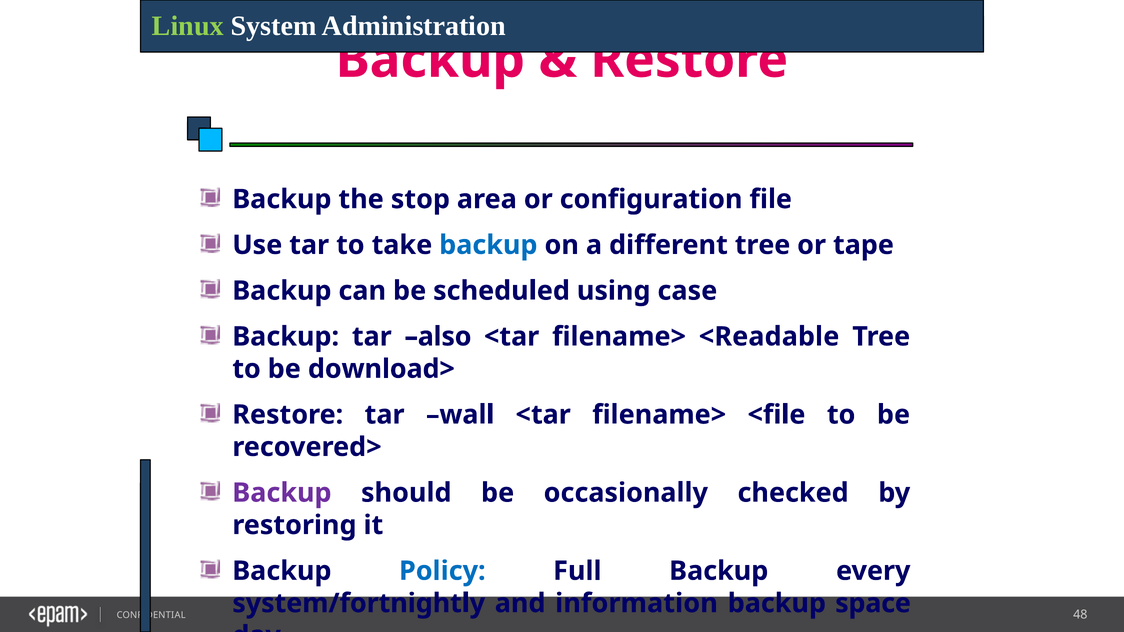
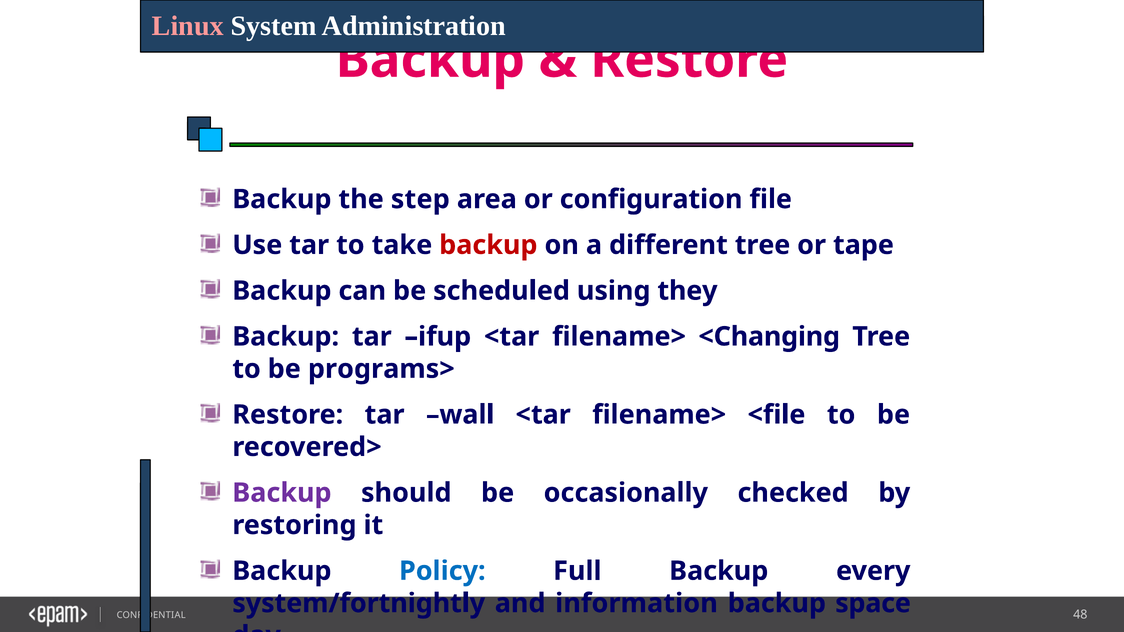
Linux colour: light green -> pink (188, 26)
stop: stop -> step (420, 199)
backup colour: blue -> red (488, 245)
case: case -> they (687, 291)
also: also -> ifup (438, 337)
<Readable: <Readable -> <Changing (769, 337)
download>: download> -> programs> (381, 369)
